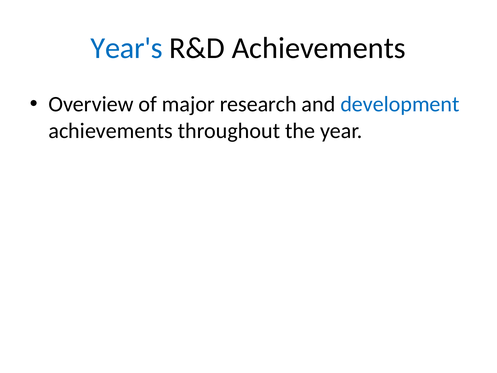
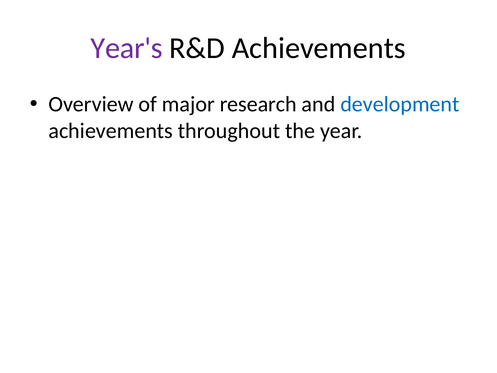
Year's colour: blue -> purple (127, 48)
